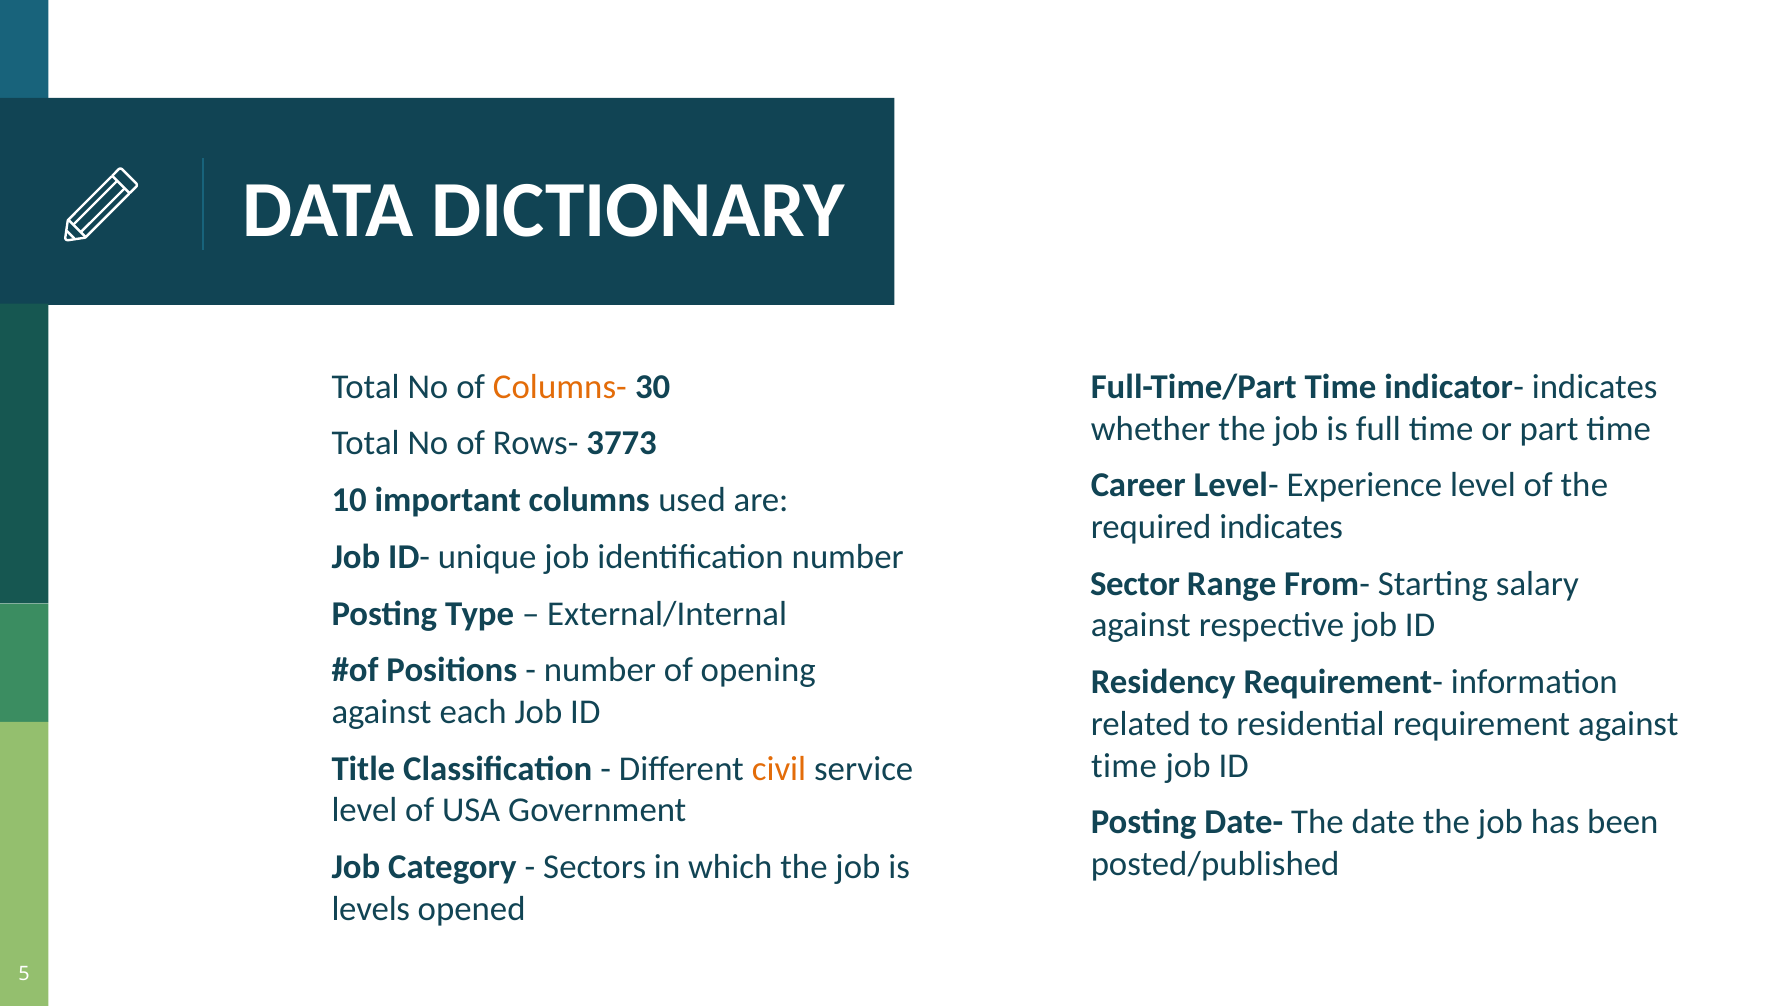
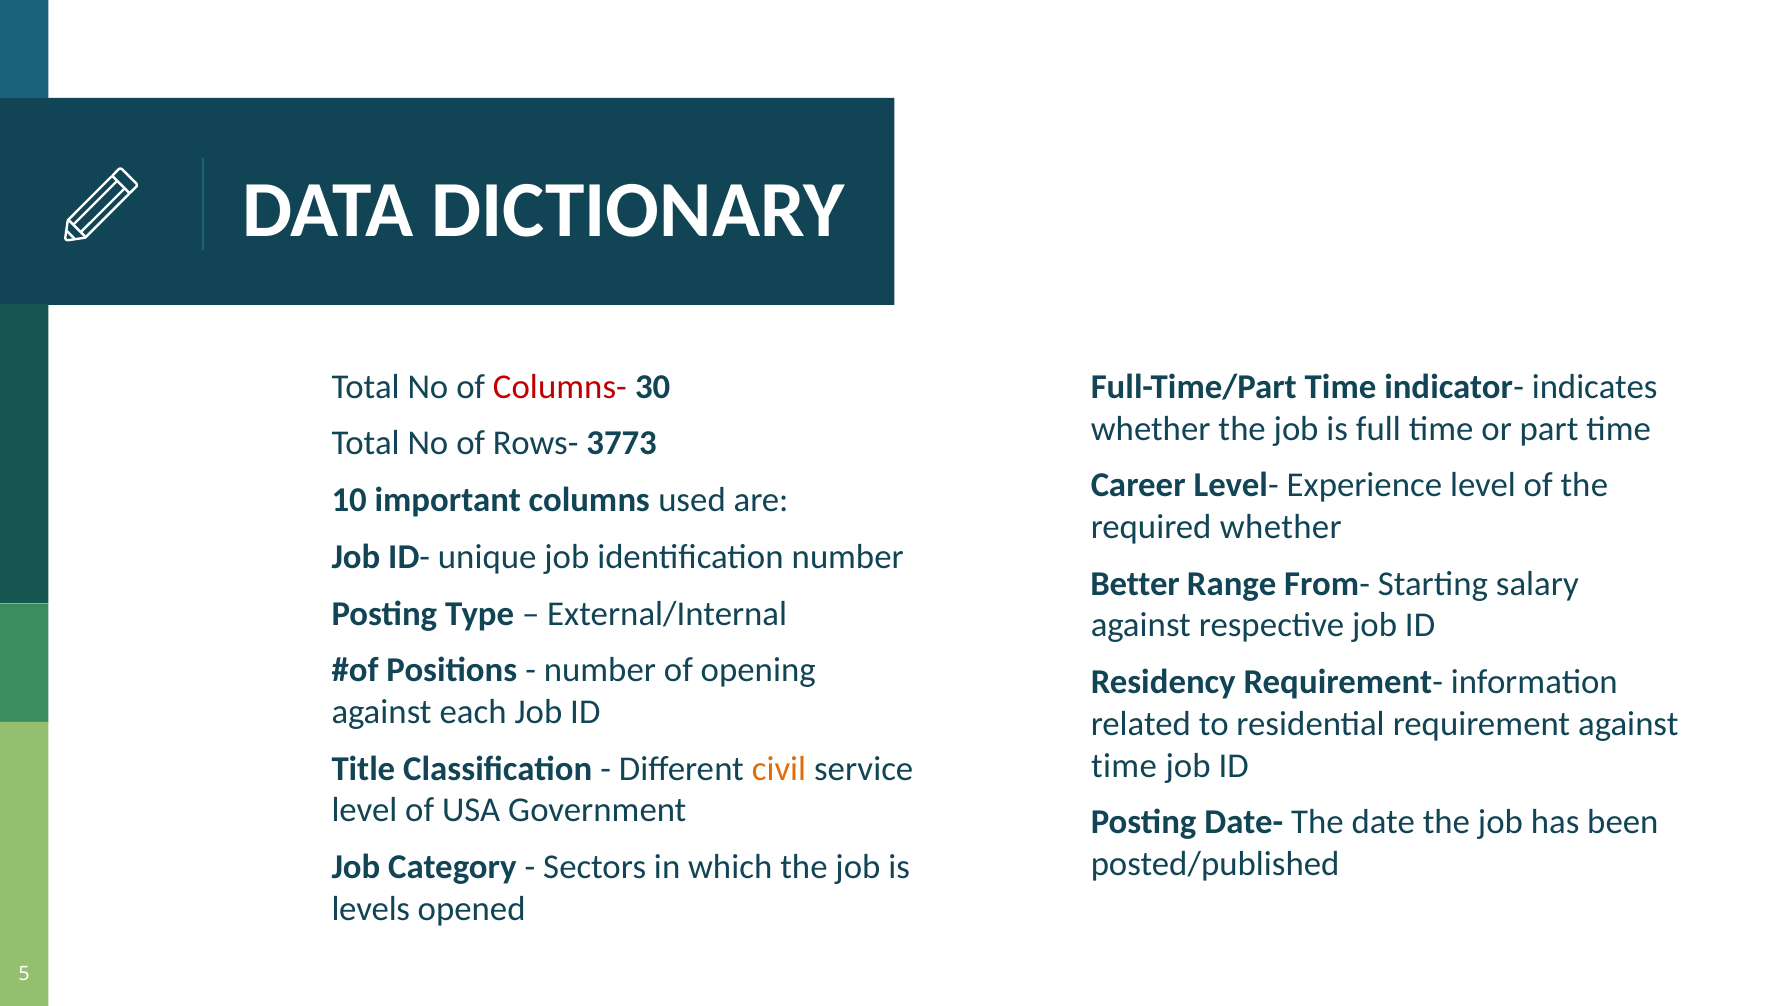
Columns- colour: orange -> red (560, 387)
required indicates: indicates -> whether (1281, 527)
Sector: Sector -> Better (1135, 584)
